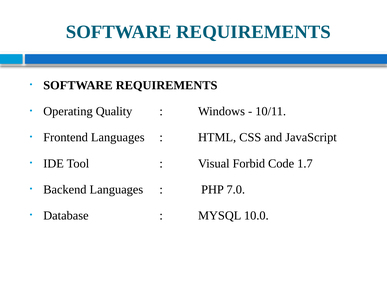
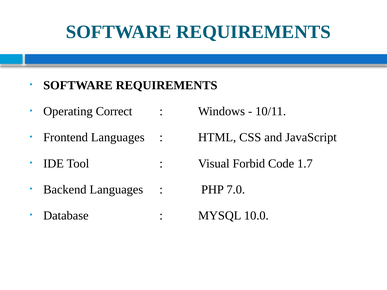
Quality: Quality -> Correct (114, 111)
